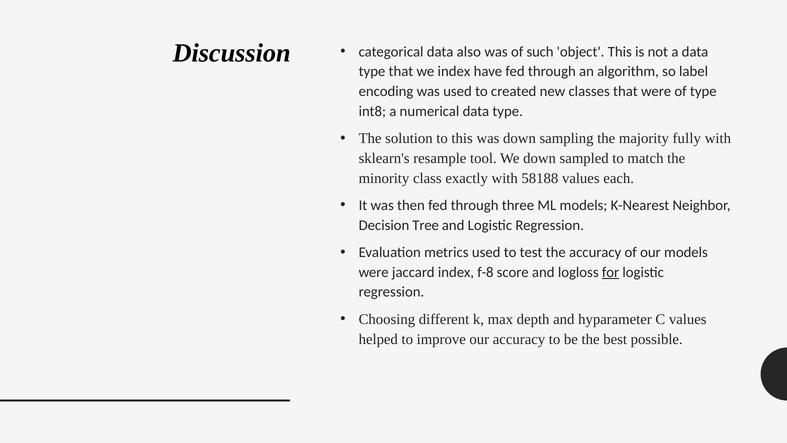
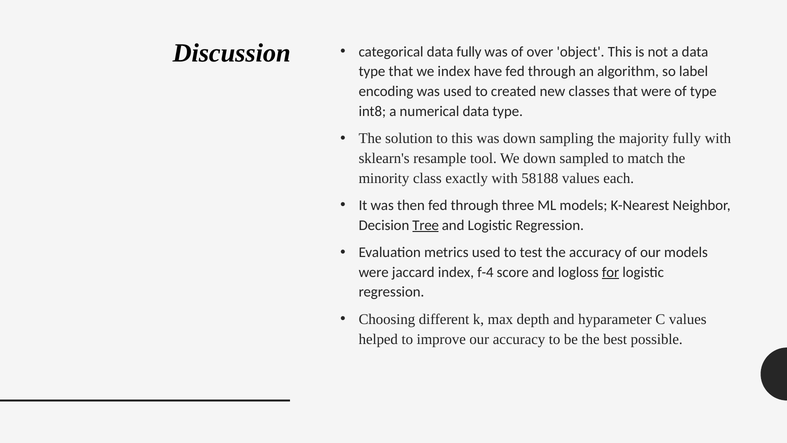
data also: also -> fully (469, 52)
such: such -> over (540, 52)
Tree underline: none -> present (426, 225)
f-8: f-8 -> f-4 (485, 272)
